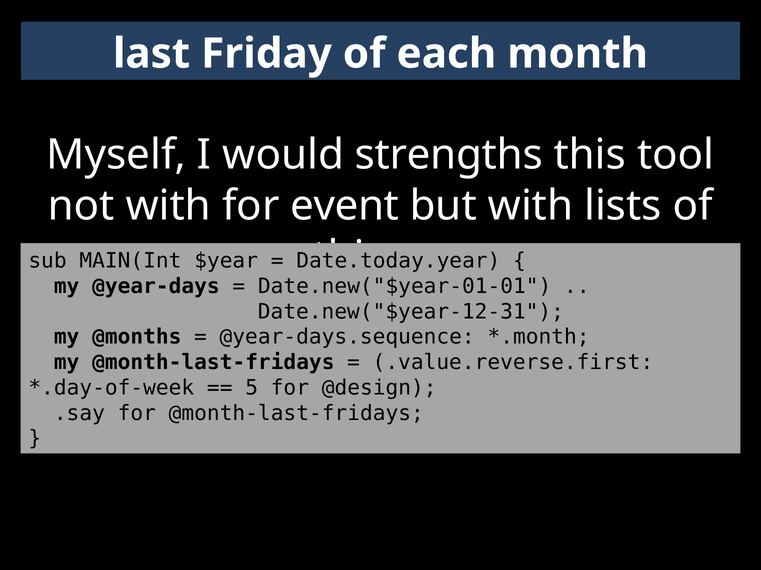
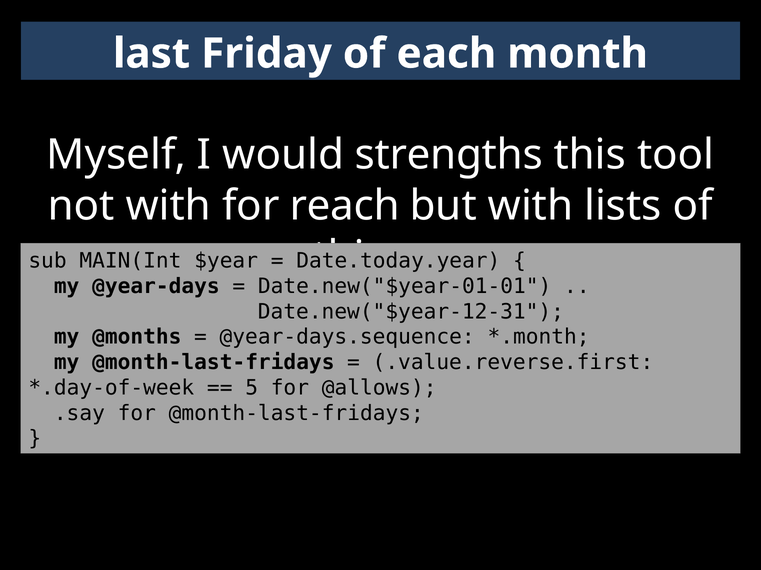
event: event -> reach (345, 206)
@design: @design -> @allows (379, 388)
